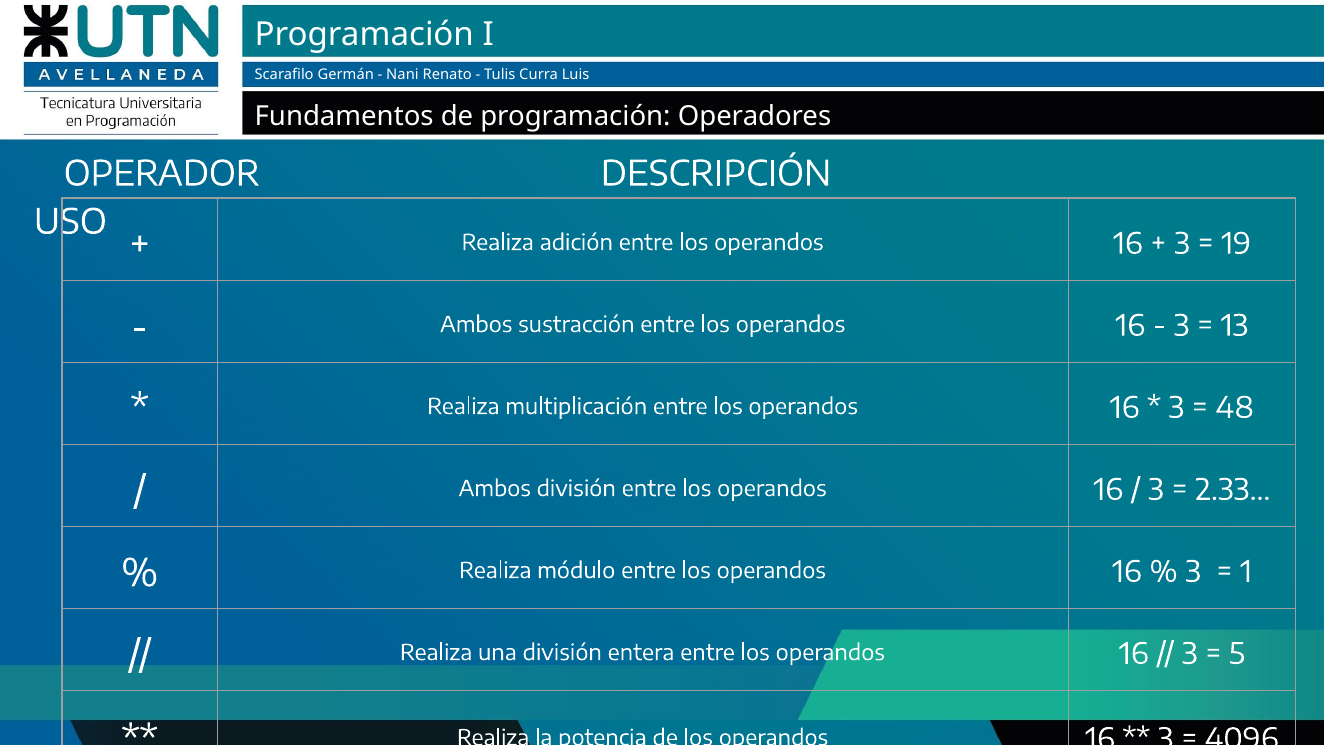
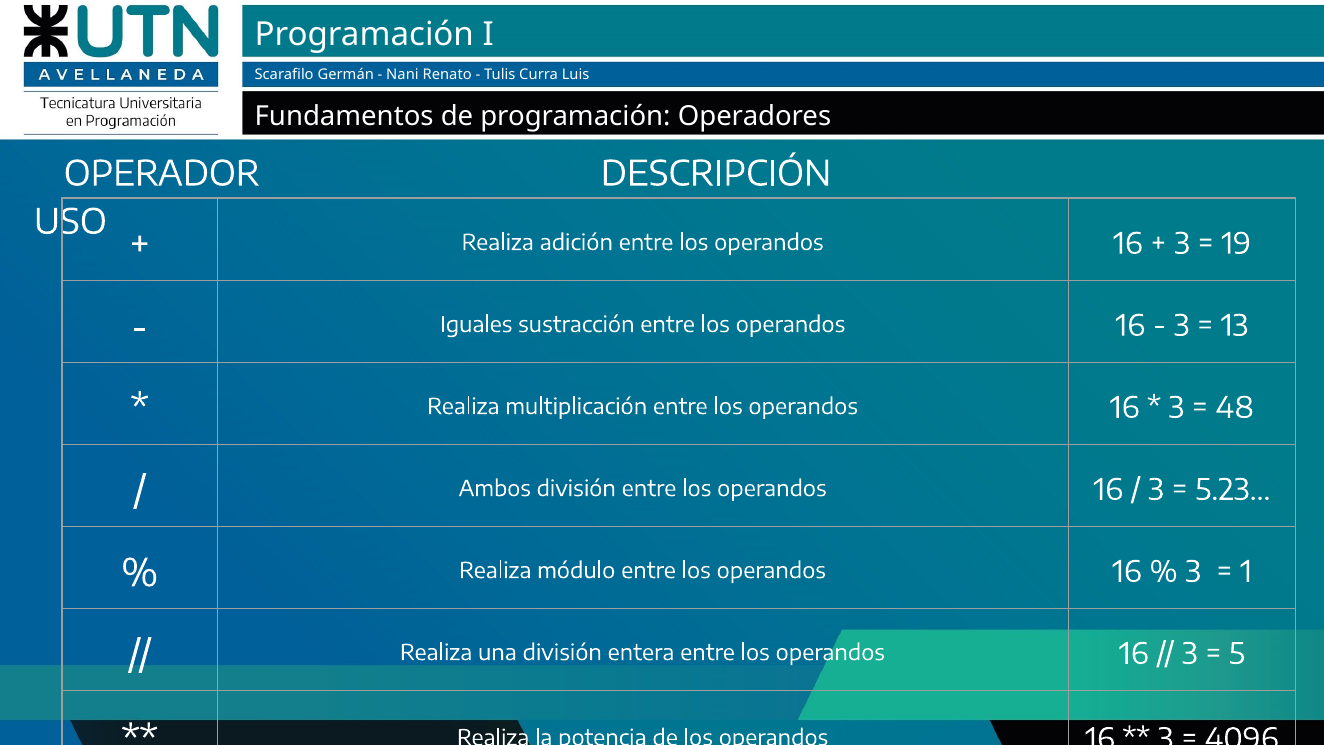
Ambos: Ambos -> Iguales (476, 325)
2.33…: 2.33… -> 5.23… (1233, 490)
